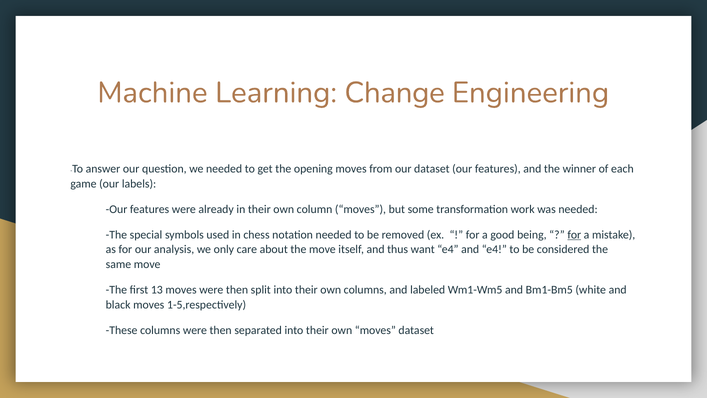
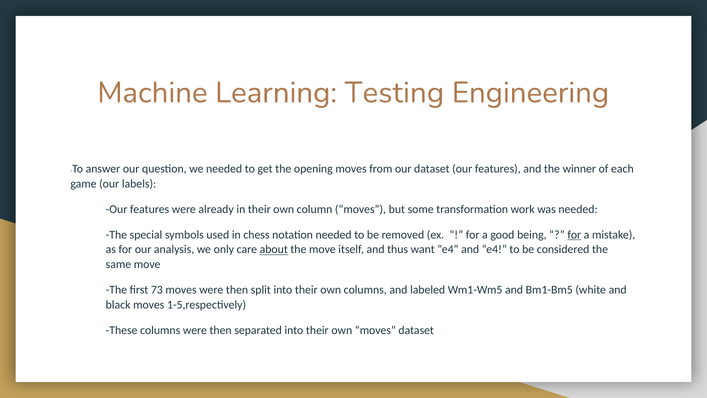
Change: Change -> Testing (394, 93)
about underline: none -> present (274, 249)
13: 13 -> 73 (157, 290)
